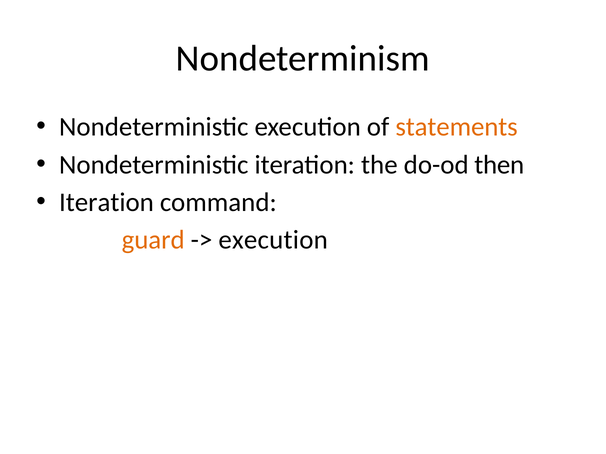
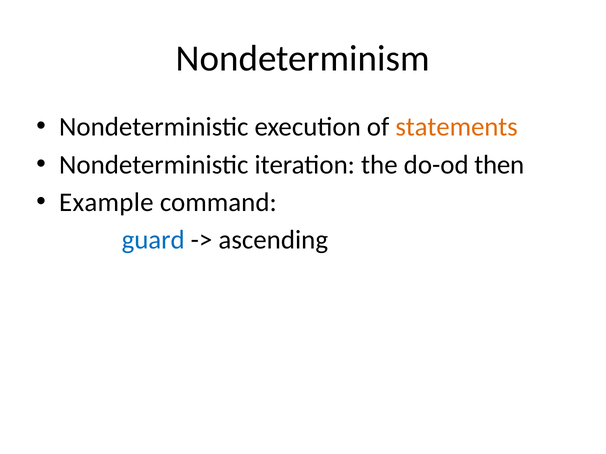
Iteration: Iteration -> Example (106, 203)
guard colour: orange -> blue (153, 240)
execution: execution -> ascending (273, 240)
